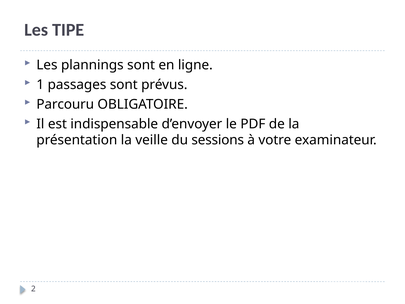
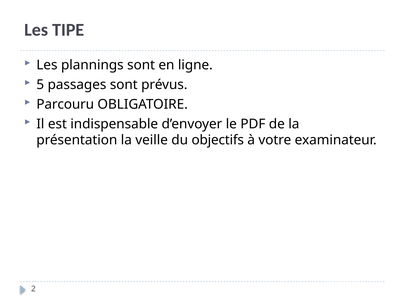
1: 1 -> 5 (40, 85)
sessions: sessions -> objectifs (218, 140)
